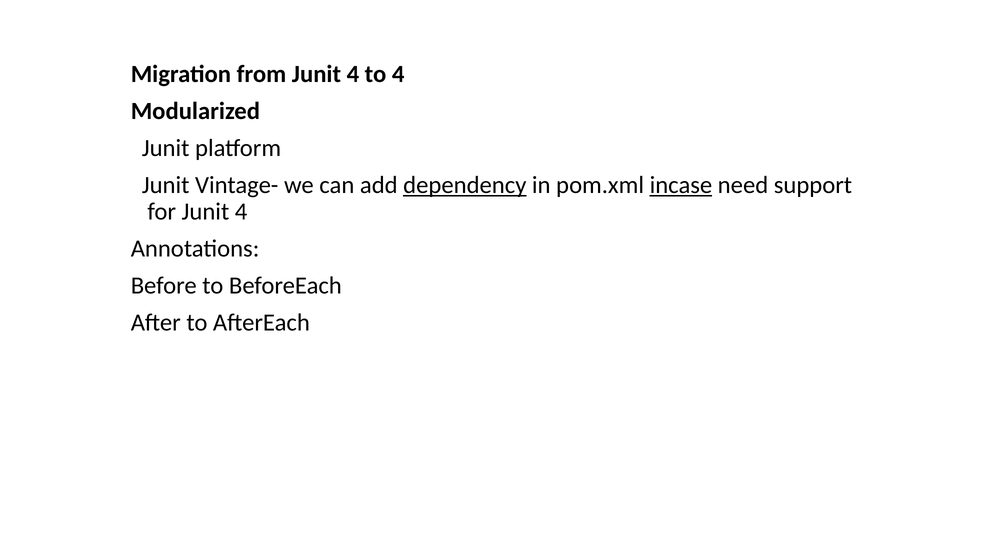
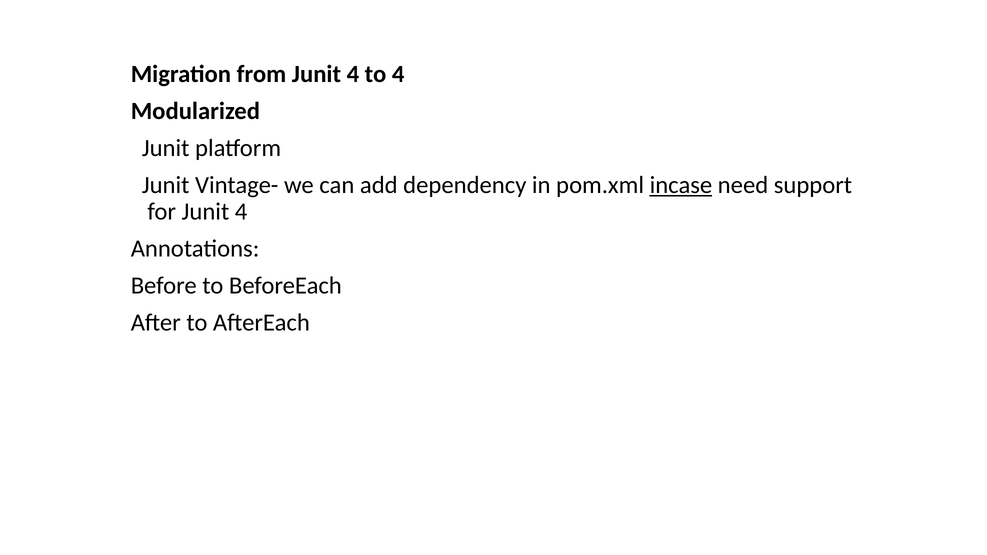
dependency underline: present -> none (465, 185)
